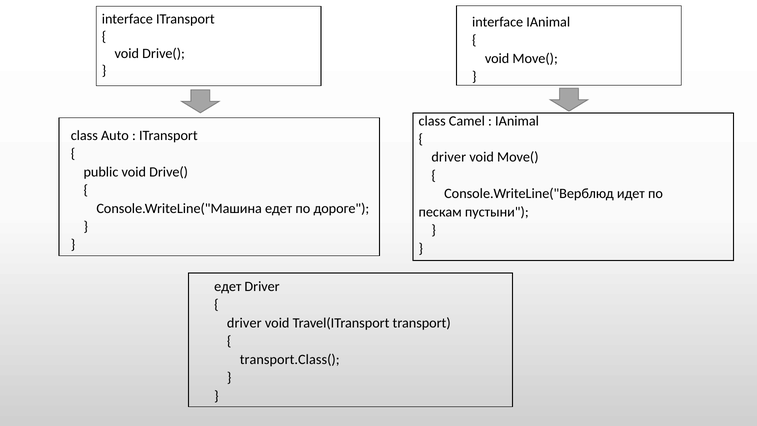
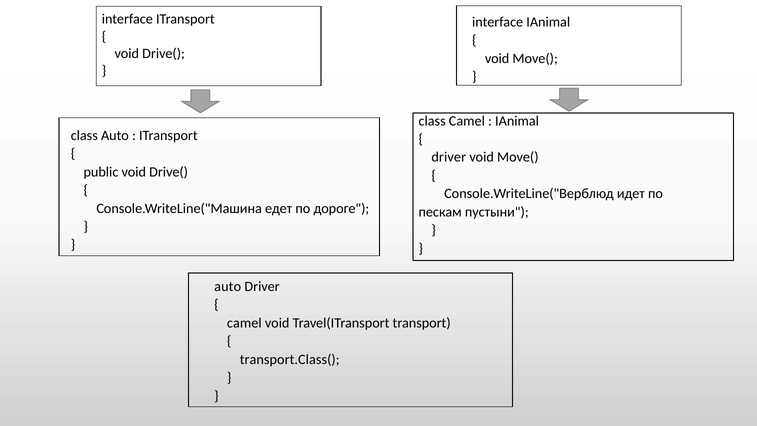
едет: едет -> auto (228, 286)
driver: driver -> camel (244, 323)
